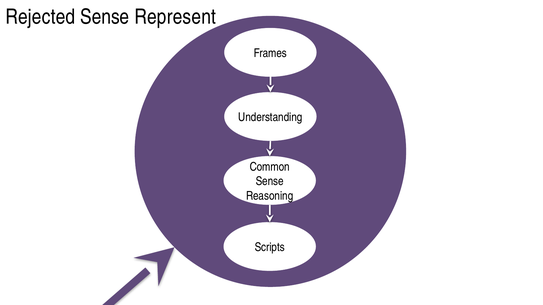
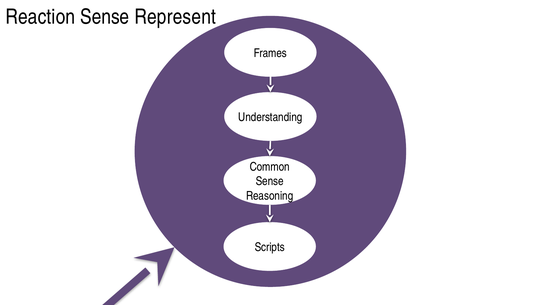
Rejected: Rejected -> Reaction (40, 17)
